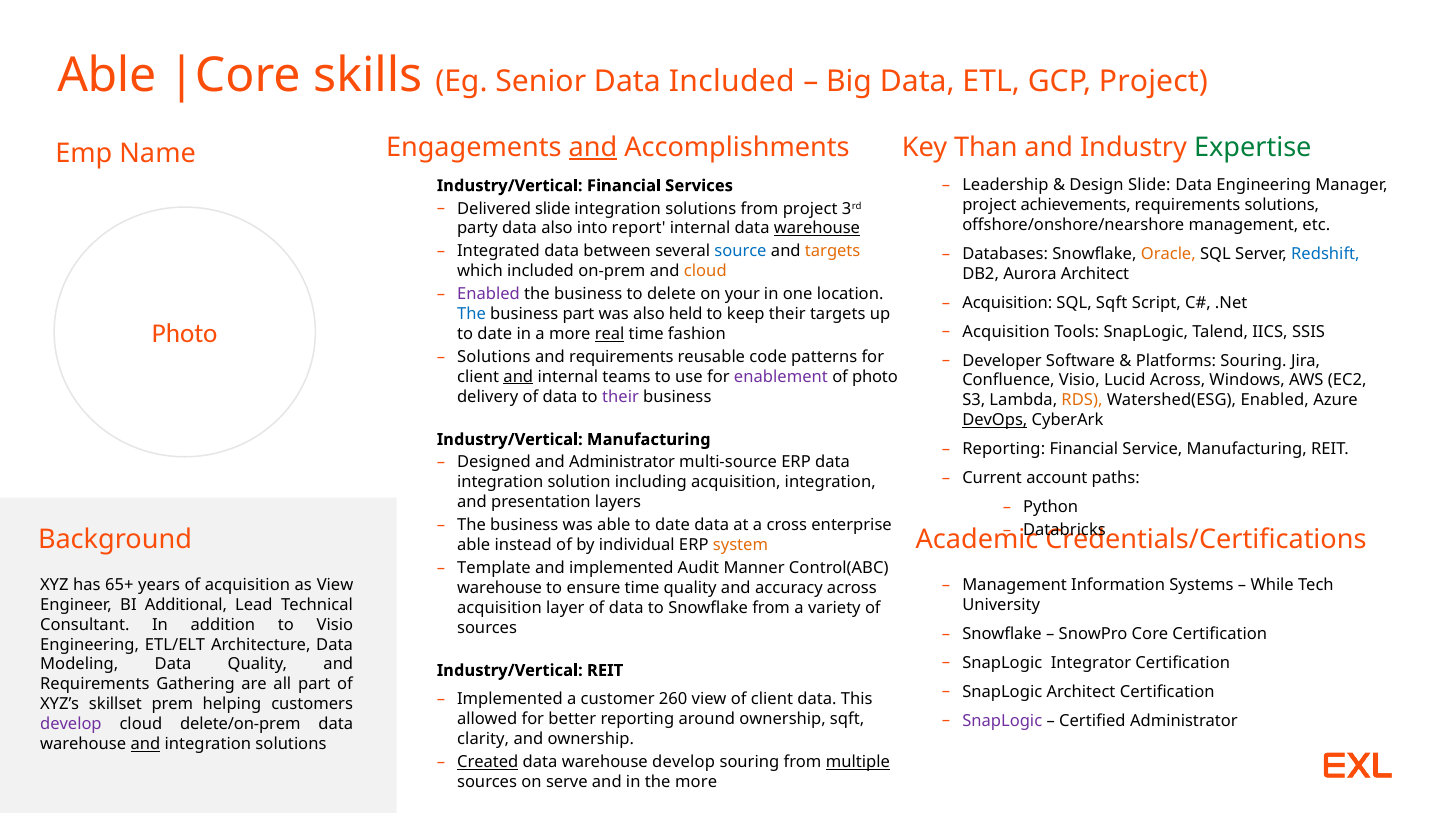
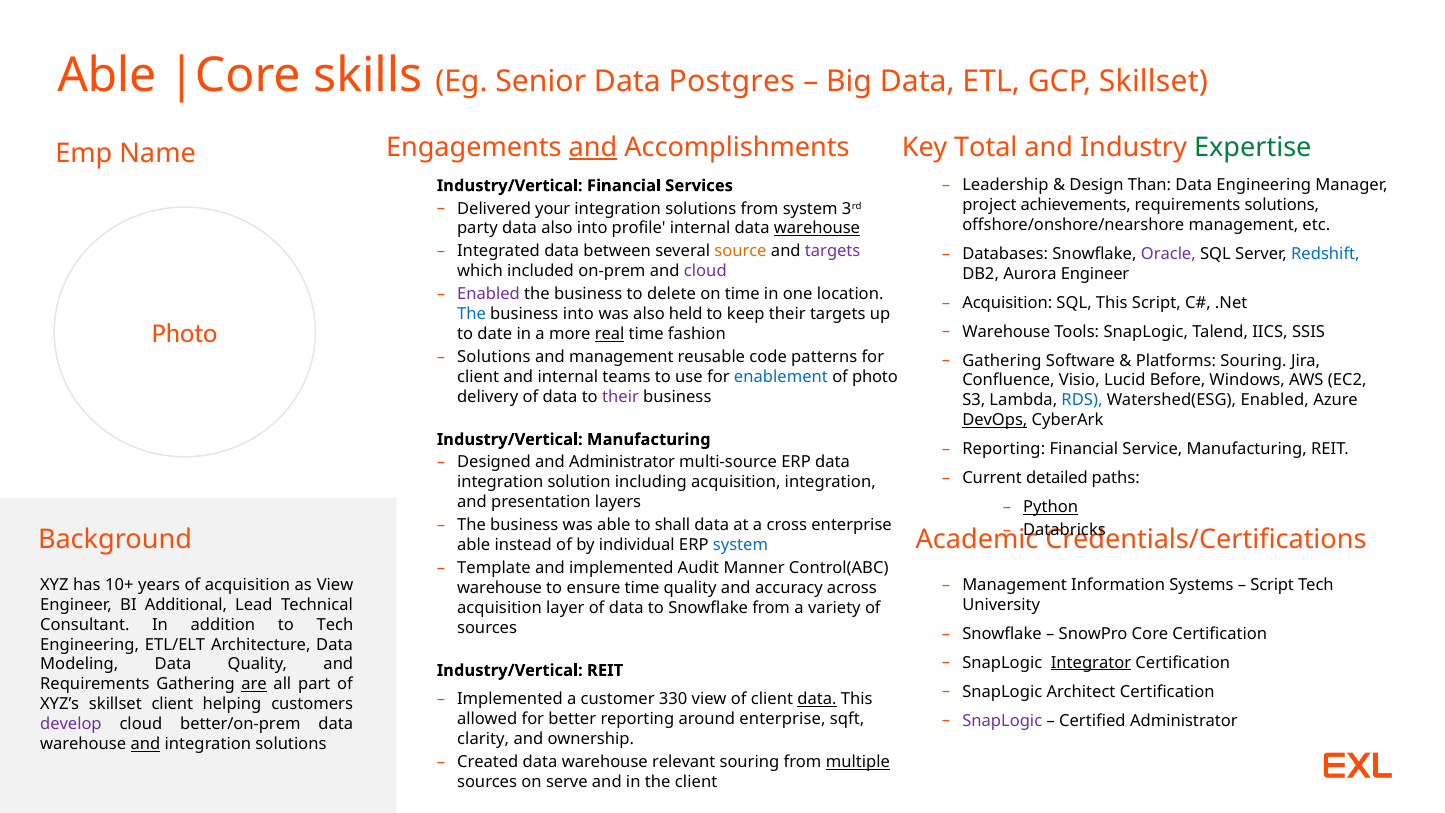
Data Included: Included -> Postgres (732, 81)
GCP Project: Project -> Skillset (1153, 81)
Than: Than -> Total (986, 147)
Design Slide: Slide -> Than (1149, 185)
Delivered slide: slide -> your (553, 209)
from project: project -> system (810, 209)
report: report -> profile (639, 228)
source colour: blue -> orange (740, 251)
targets colour: orange -> purple (833, 251)
Oracle colour: orange -> purple (1168, 254)
cloud colour: orange -> purple (705, 271)
Aurora Architect: Architect -> Engineer (1095, 274)
on your: your -> time (742, 294)
SQL Sqft: Sqft -> This (1112, 303)
business part: part -> into (578, 314)
Acquisition: Acquisition -> Warehouse (1006, 332)
requirements: requirements -> management (621, 357)
Developer: Developer -> Gathering (1002, 361)
and underline: present -> none (518, 377)
enablement colour: purple -> blue (781, 377)
Lucid Across: Across -> Before (1178, 380)
RDS colour: orange -> blue (1082, 400)
account: account -> detailed (1057, 478)
Python underline: none -> present (1051, 507)
able to date: date -> shall (673, 525)
system colour: orange -> blue (740, 545)
While: While -> Script (1272, 585)
65+: 65+ -> 10+ (119, 585)
to Visio: Visio -> Tech (335, 625)
Integrator underline: none -> present (1091, 663)
are underline: none -> present (254, 684)
260: 260 -> 330 (673, 699)
data underline: none -> present (817, 699)
skillset prem: prem -> client (172, 704)
around ownership: ownership -> enterprise (783, 719)
delete/on-prem: delete/on-prem -> better/on-prem (240, 724)
Created underline: present -> none (488, 762)
warehouse develop: develop -> relevant (684, 762)
the more: more -> client (696, 782)
